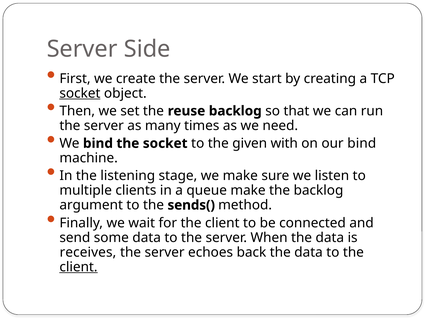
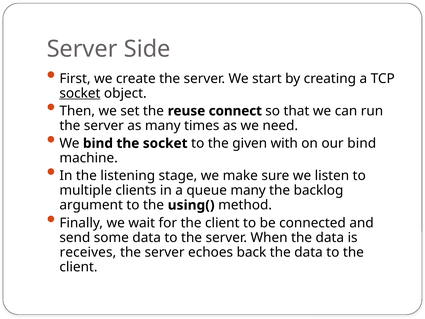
reuse backlog: backlog -> connect (235, 111)
queue make: make -> many (248, 190)
sends(: sends( -> using( (191, 205)
client underline: present -> none (78, 267)
